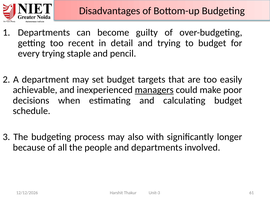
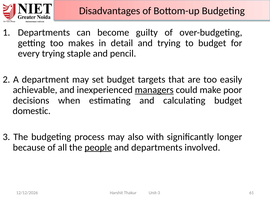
recent: recent -> makes (81, 43)
schedule: schedule -> domestic (32, 111)
people underline: none -> present (98, 148)
